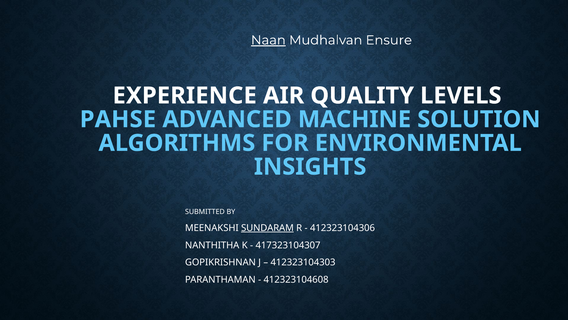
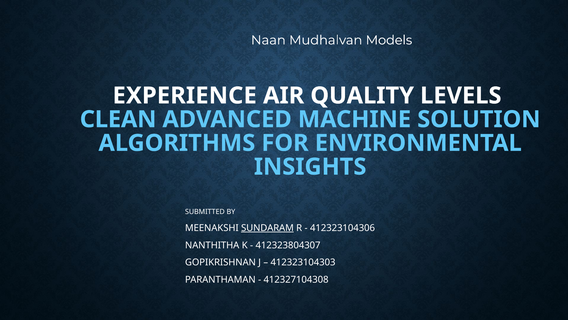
Naan underline: present -> none (268, 40)
Ensure: Ensure -> Models (389, 40)
PAHSE: PAHSE -> CLEAN (118, 119)
417323104307: 417323104307 -> 412323804307 (288, 245)
412323104608: 412323104608 -> 412327104308 (296, 279)
